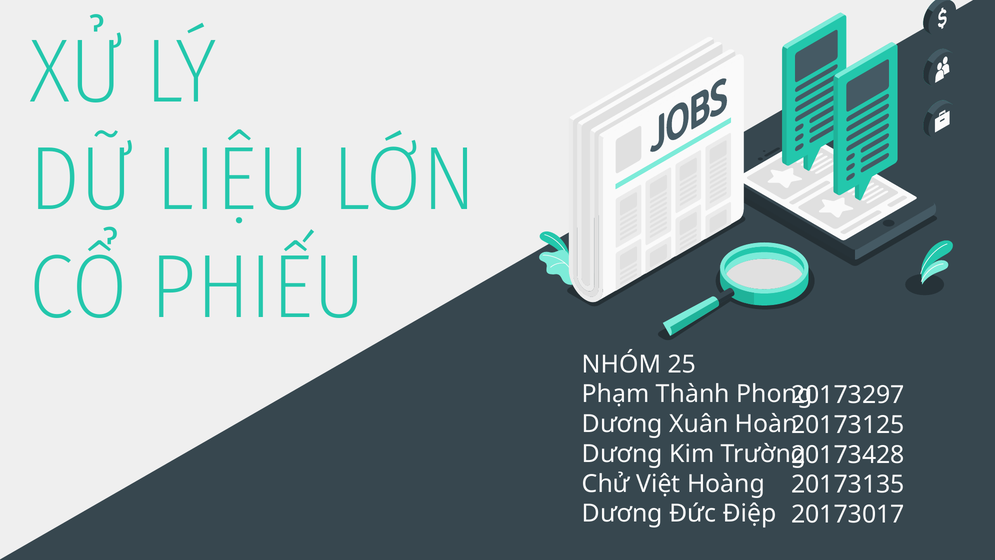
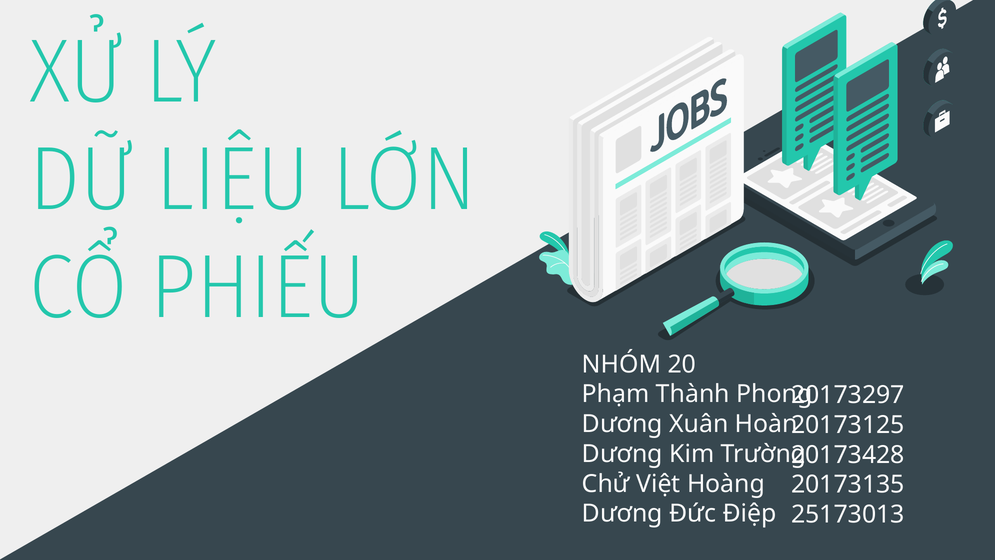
25: 25 -> 20 (682, 364)
20173017: 20173017 -> 25173013 (848, 514)
